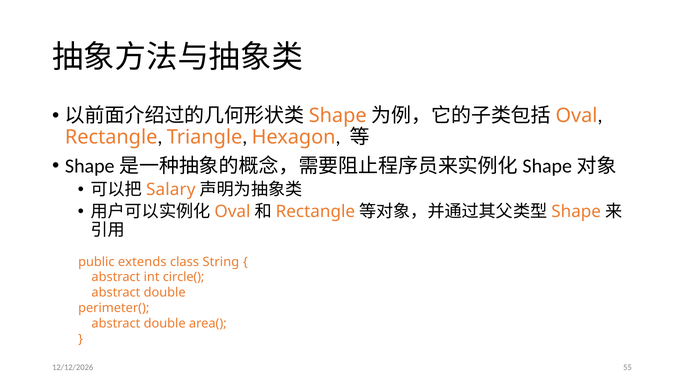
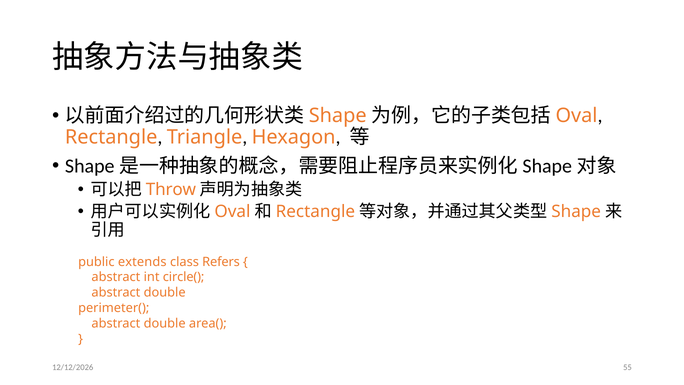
Salary: Salary -> Throw (171, 189)
String: String -> Refers (221, 262)
